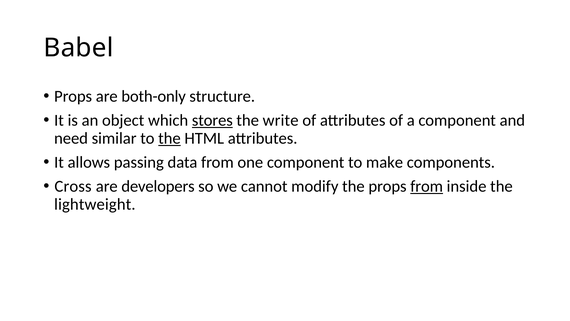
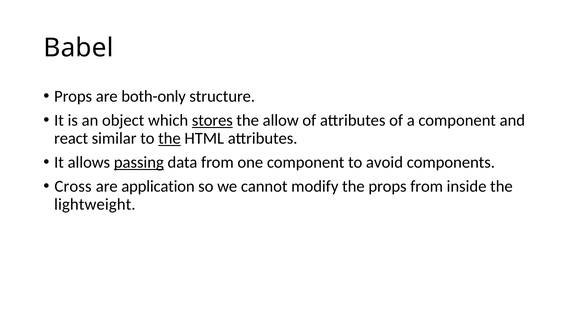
write: write -> allow (281, 120)
need: need -> react (71, 138)
passing underline: none -> present (139, 162)
make: make -> avoid (385, 162)
developers: developers -> application (158, 186)
from underline: present -> none (427, 186)
